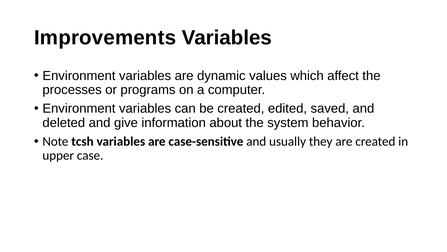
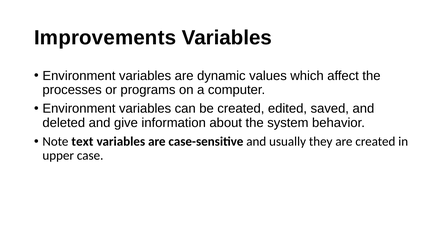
tcsh: tcsh -> text (82, 141)
